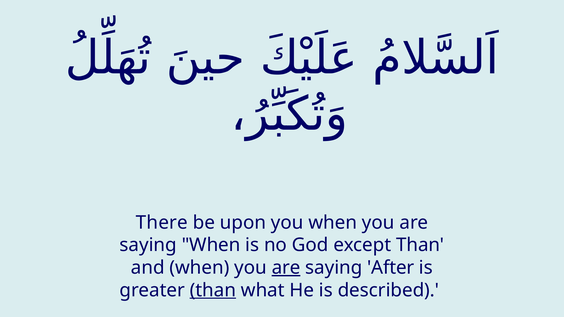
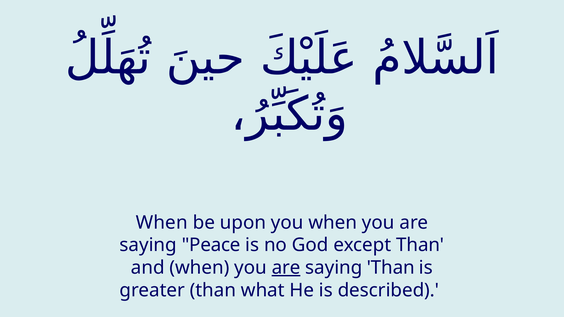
There: There -> When (162, 223)
saying When: When -> Peace (211, 245)
saying After: After -> Than (391, 268)
than underline: present -> none (213, 290)
